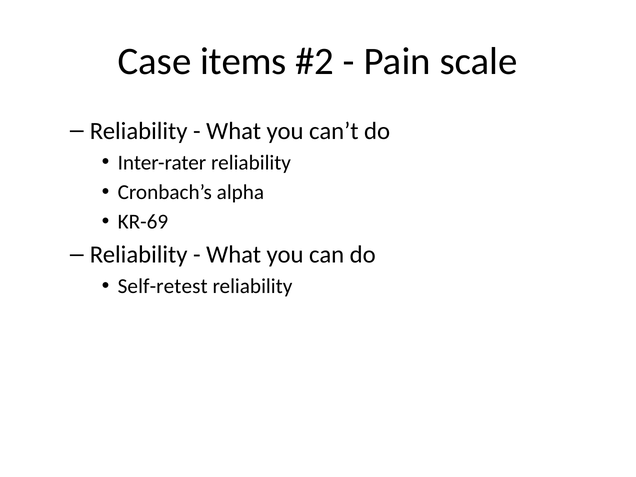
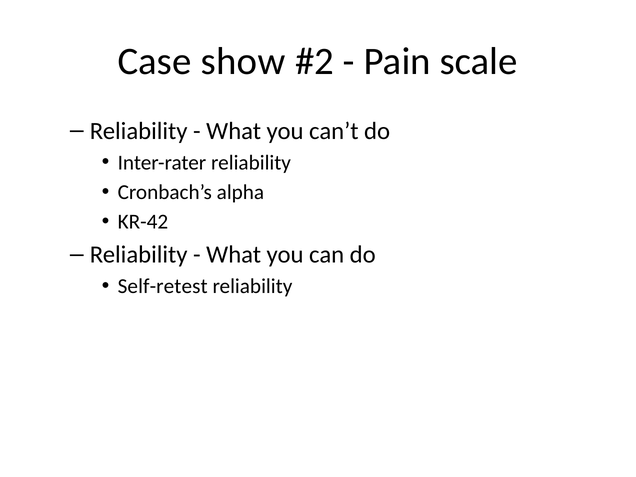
items: items -> show (243, 62)
KR-69: KR-69 -> KR-42 (143, 222)
